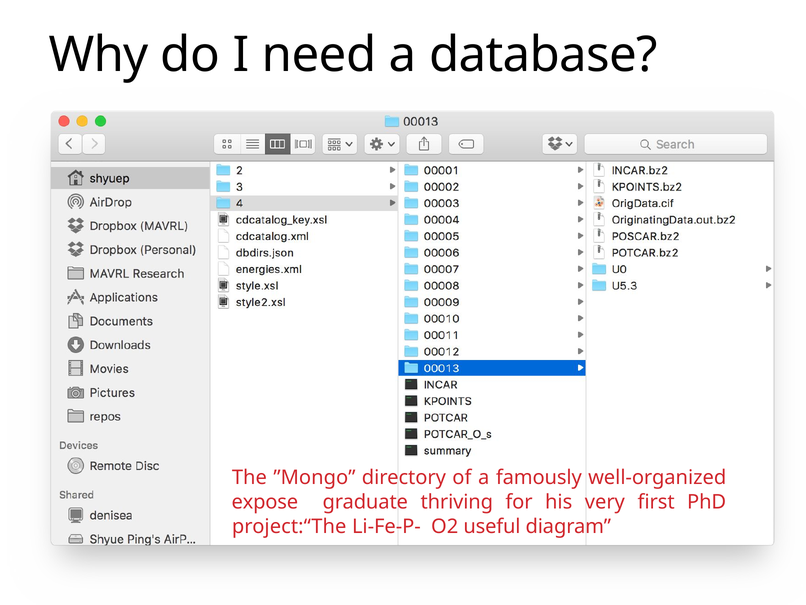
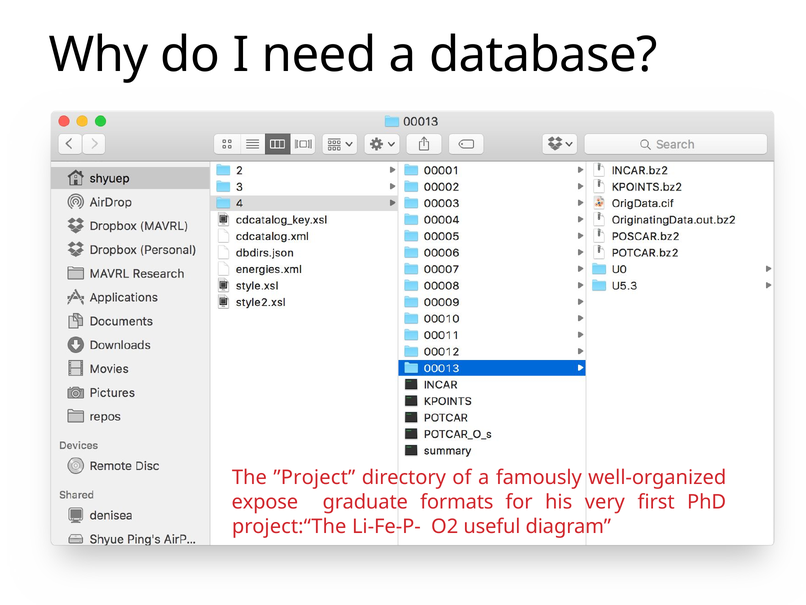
”Mongo: ”Mongo -> ”Project (314, 477)
thriving: thriving -> formats (457, 502)
